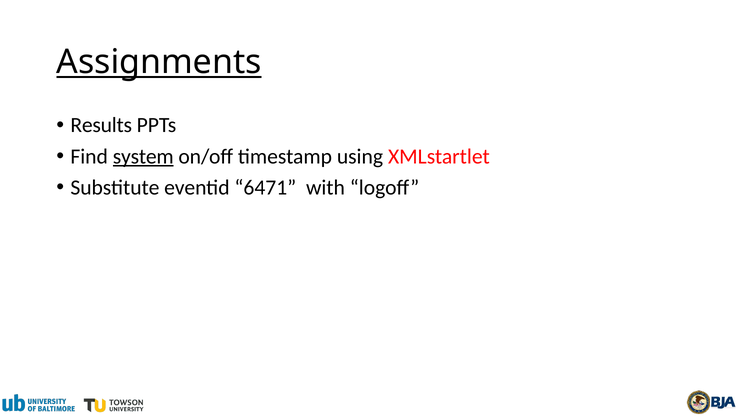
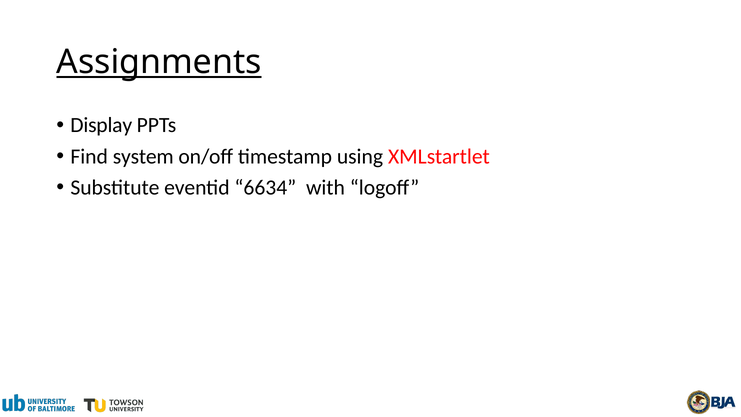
Results: Results -> Display (101, 125)
system underline: present -> none (143, 156)
6471: 6471 -> 6634 (265, 187)
